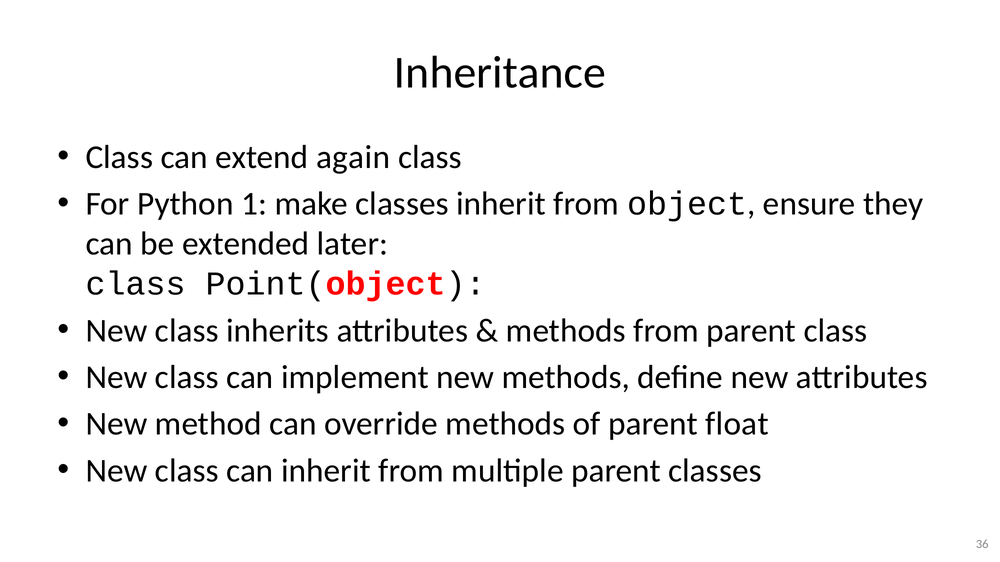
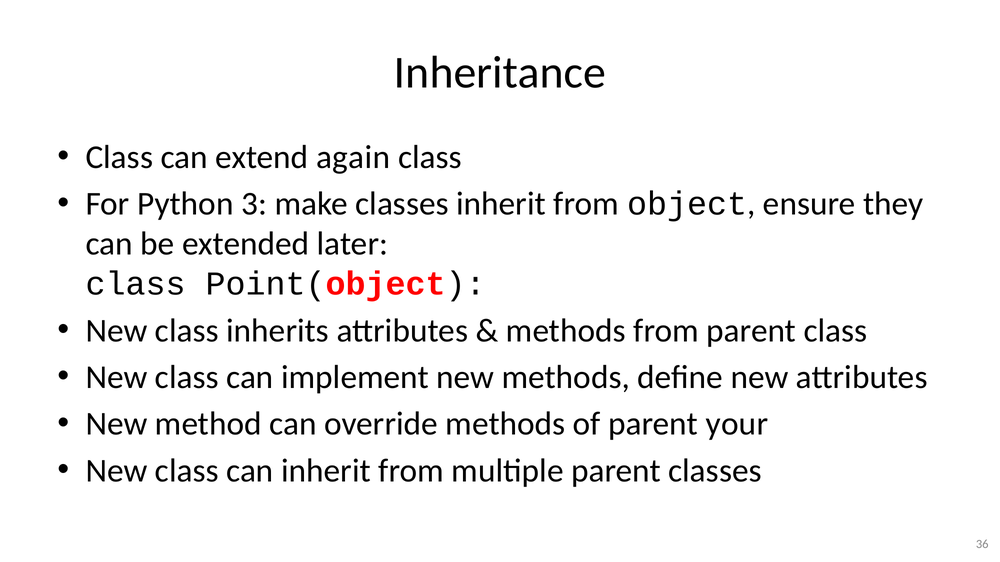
1: 1 -> 3 (254, 204)
float: float -> your (737, 424)
